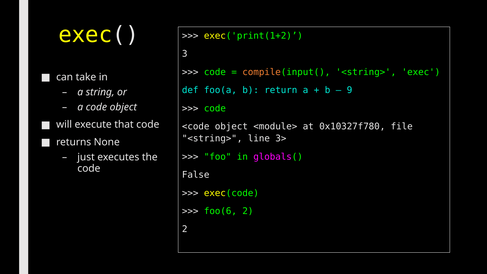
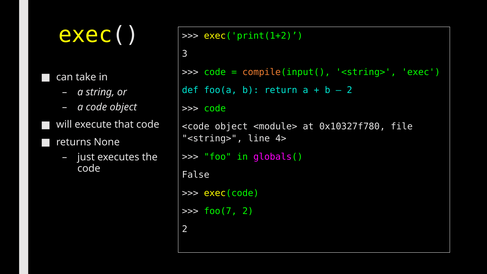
9: 9 -> 2 (350, 90)
3>: 3> -> 4> (281, 139)
foo(6: foo(6 -> foo(7 (220, 211)
